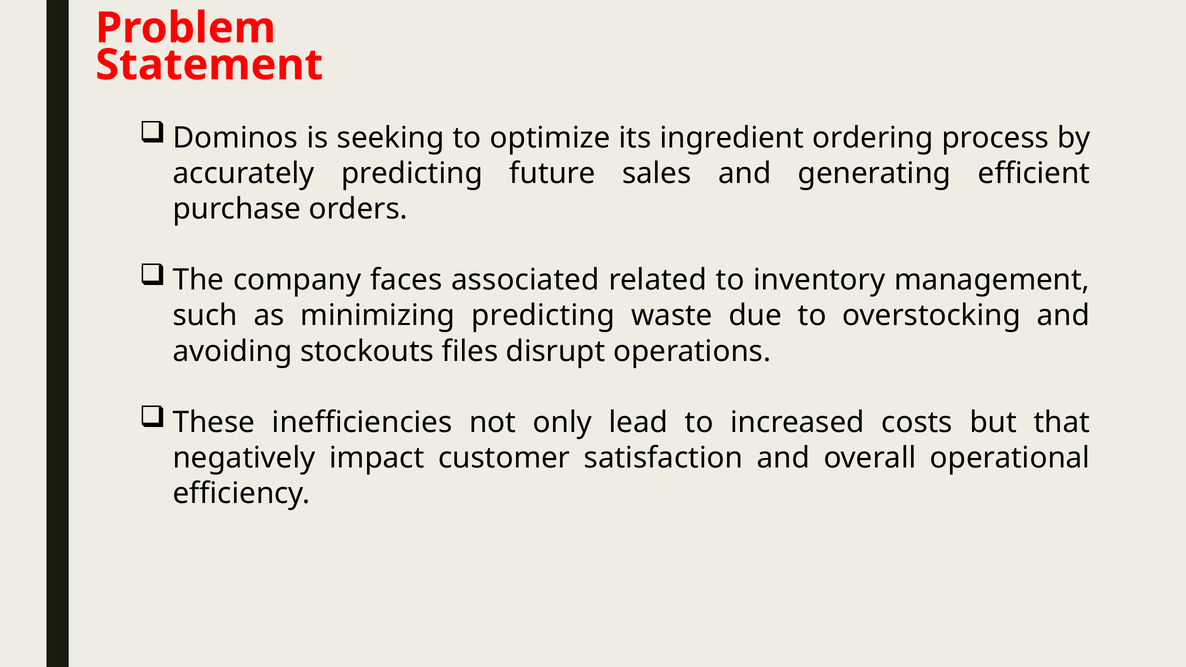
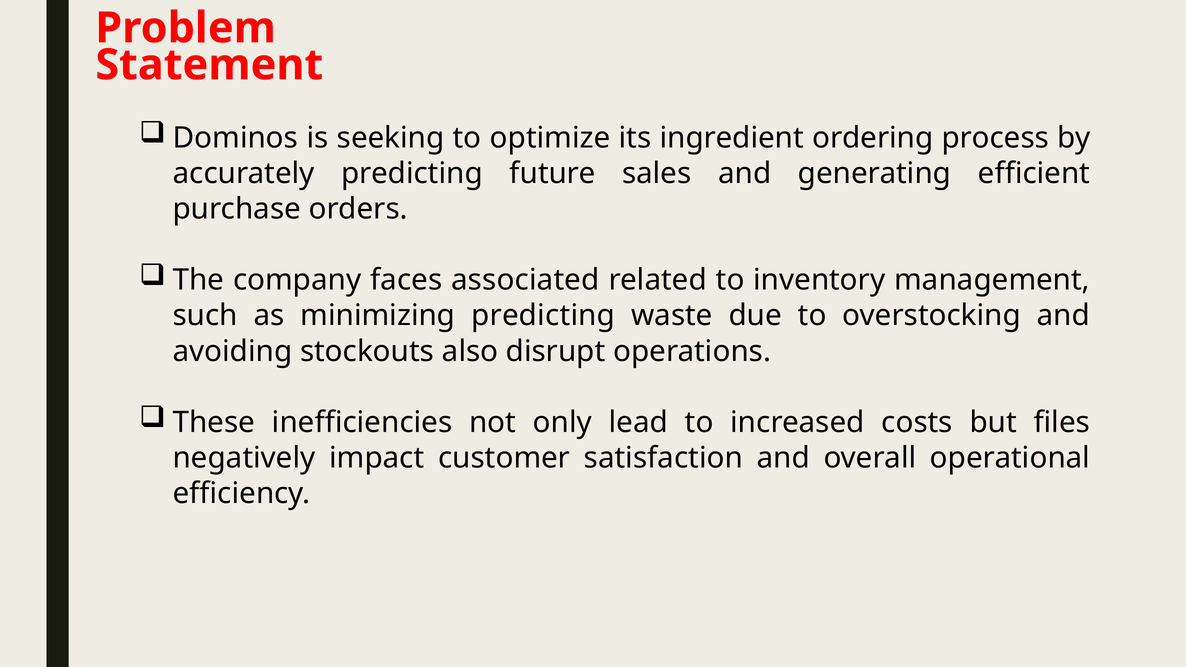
files: files -> also (470, 351)
that: that -> files (1062, 422)
